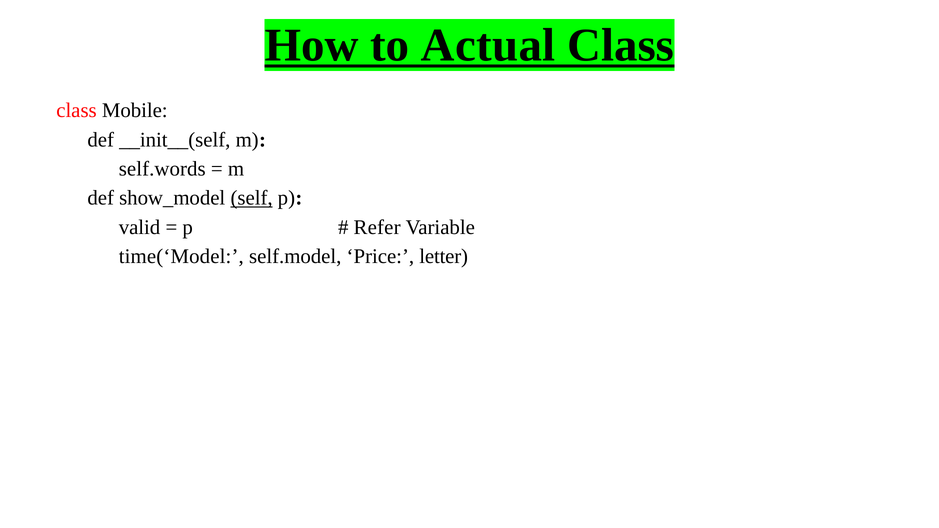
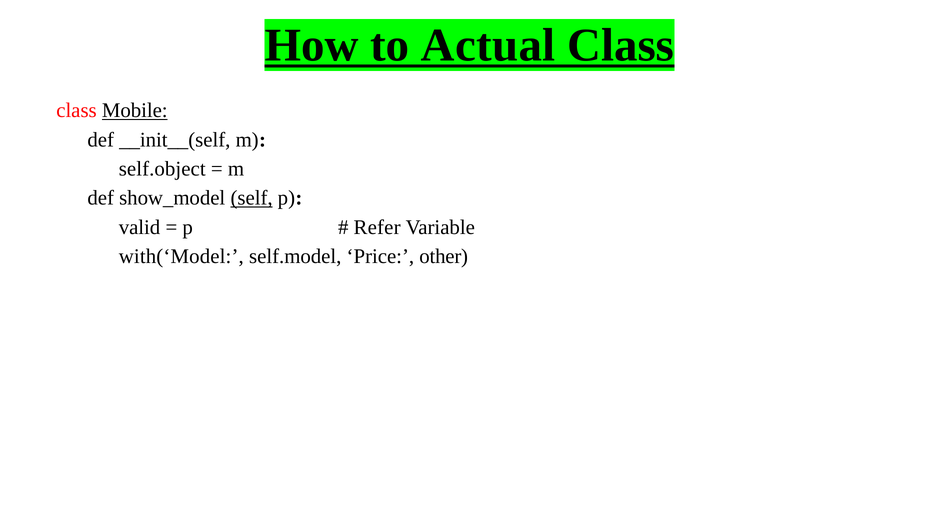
Mobile underline: none -> present (135, 111)
self.words: self.words -> self.object (162, 169)
time(‘Model: time(‘Model -> with(‘Model (181, 256)
letter: letter -> other (444, 256)
